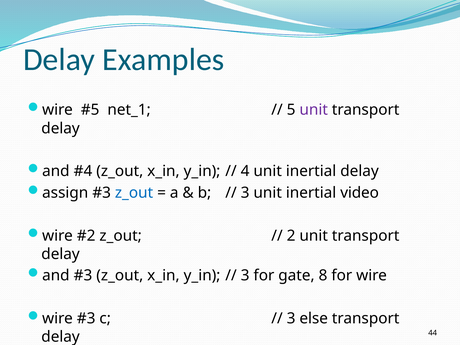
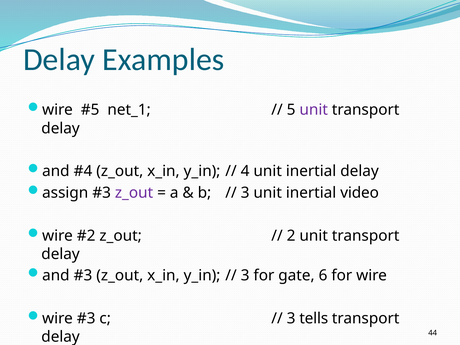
z_out colour: blue -> purple (134, 193)
8: 8 -> 6 (323, 275)
else: else -> tells (314, 318)
